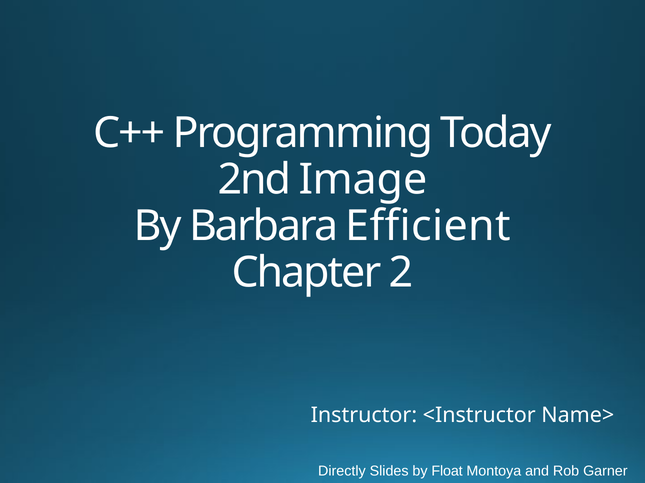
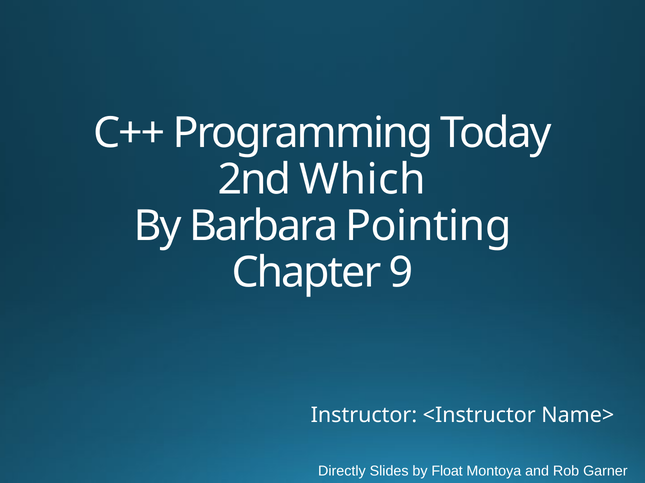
Image: Image -> Which (363, 180)
Efficient: Efficient -> Pointing (428, 226)
2: 2 -> 9 (401, 273)
